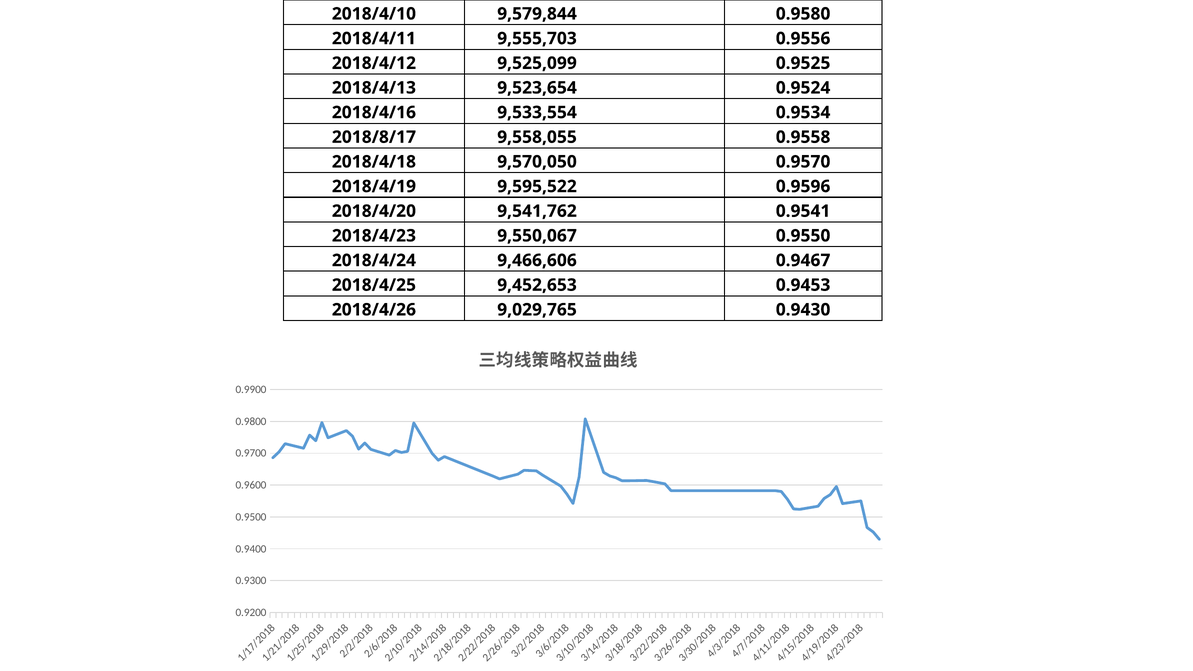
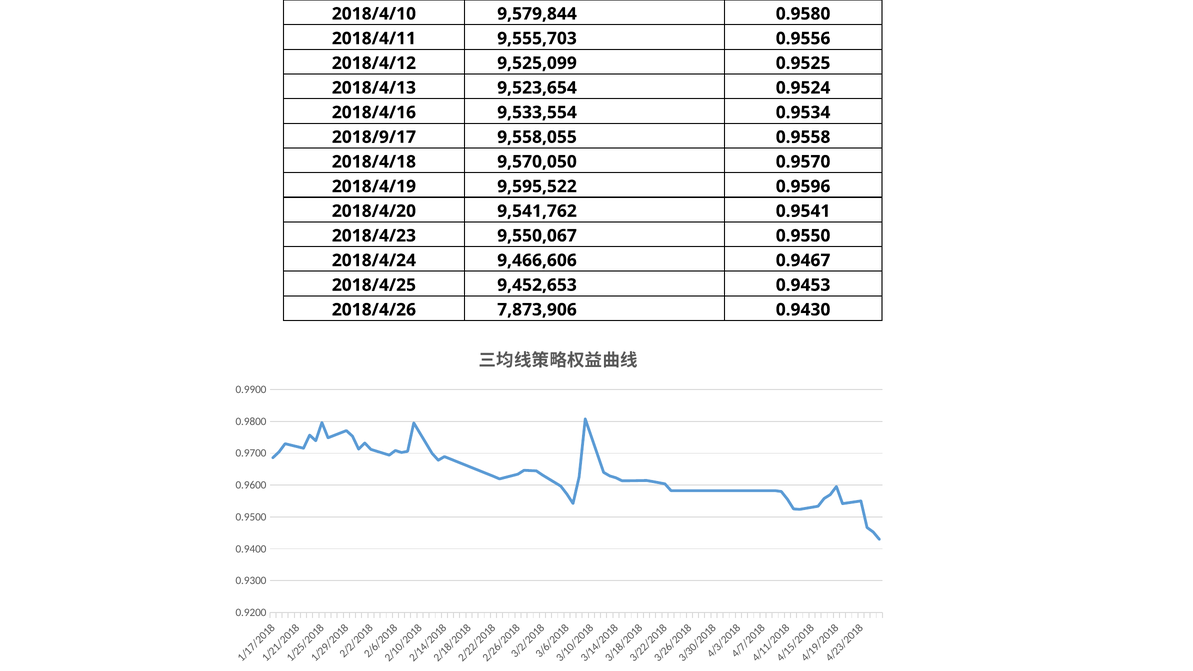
2018/8/17: 2018/8/17 -> 2018/9/17 (374, 137)
9,029,765: 9,029,765 -> 7,873,906 (537, 310)
